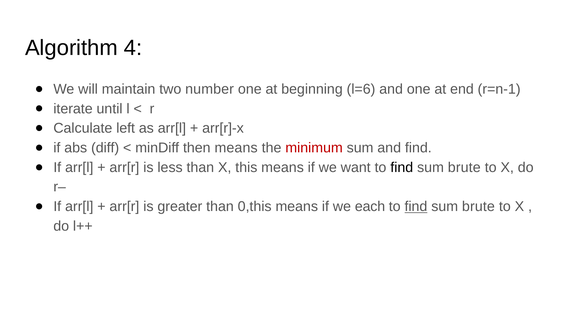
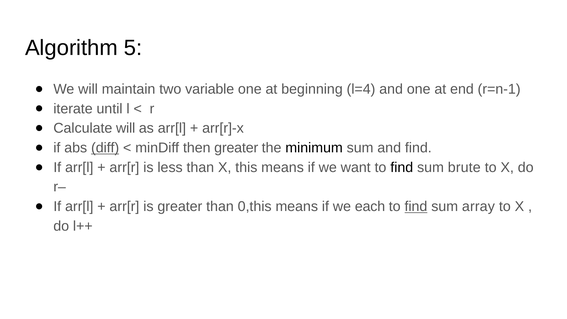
4: 4 -> 5 (133, 48)
number: number -> variable (210, 89)
l=6: l=6 -> l=4 (361, 89)
Calculate left: left -> will (126, 128)
diff underline: none -> present (105, 148)
then means: means -> greater (236, 148)
minimum colour: red -> black (314, 148)
brute: brute -> array (478, 206)
